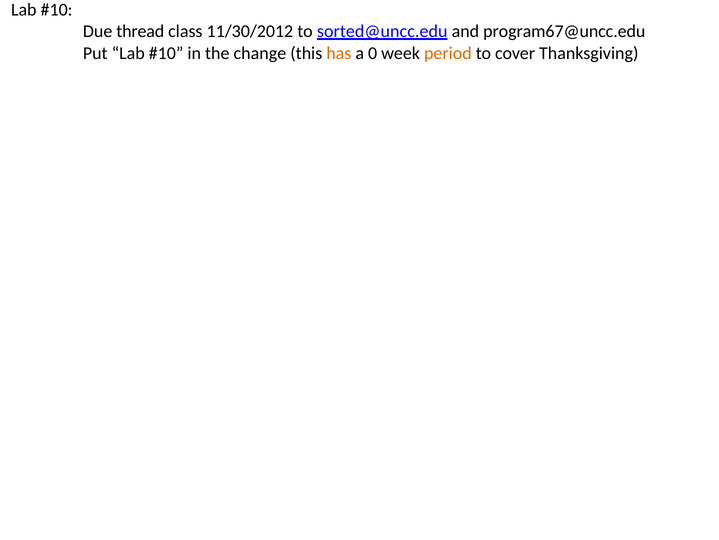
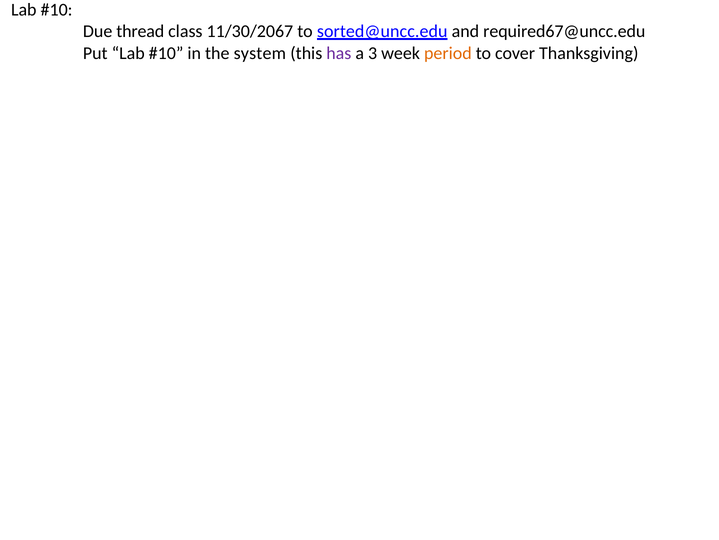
11/30/2012: 11/30/2012 -> 11/30/2067 (250, 31)
program67@uncc.edu: program67@uncc.edu -> required67@uncc.edu (564, 31)
change: change -> system (260, 53)
has colour: orange -> purple (339, 53)
0: 0 -> 3 (373, 53)
